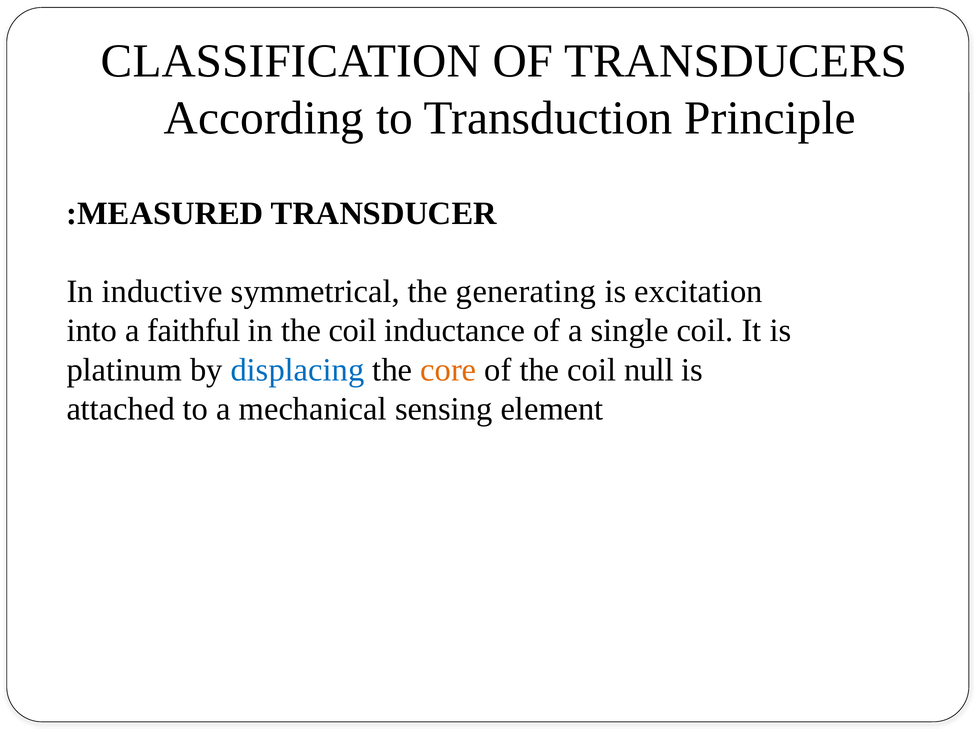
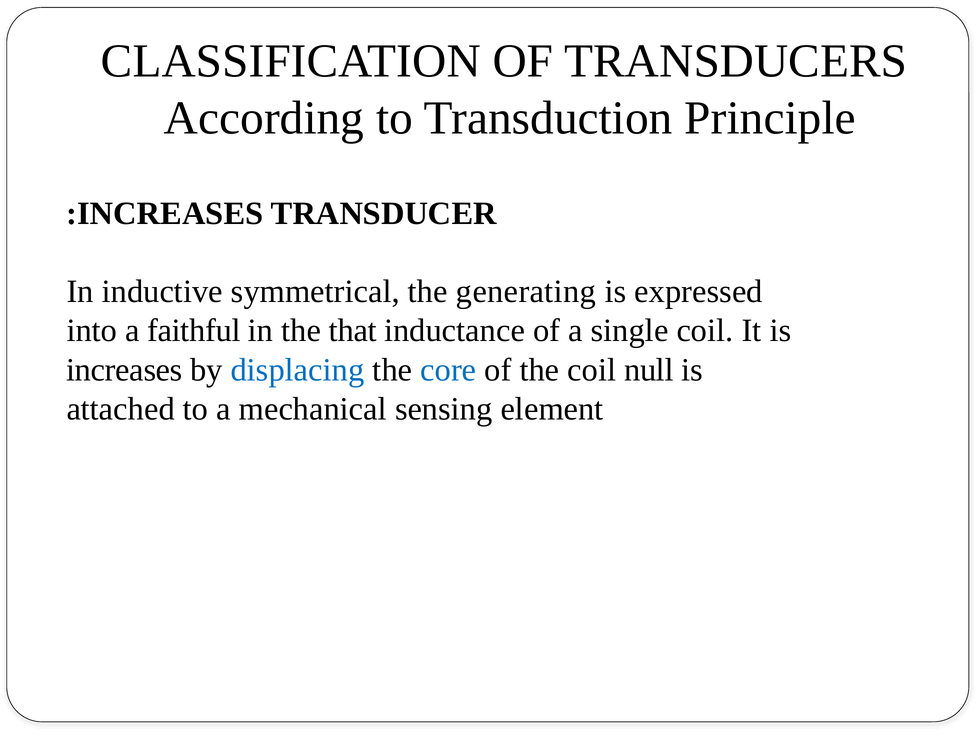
MEASURED: MEASURED -> INCREASES (170, 214)
excitation: excitation -> expressed (699, 292)
in the coil: coil -> that (353, 331)
platinum: platinum -> increases (124, 370)
core colour: orange -> blue (448, 370)
